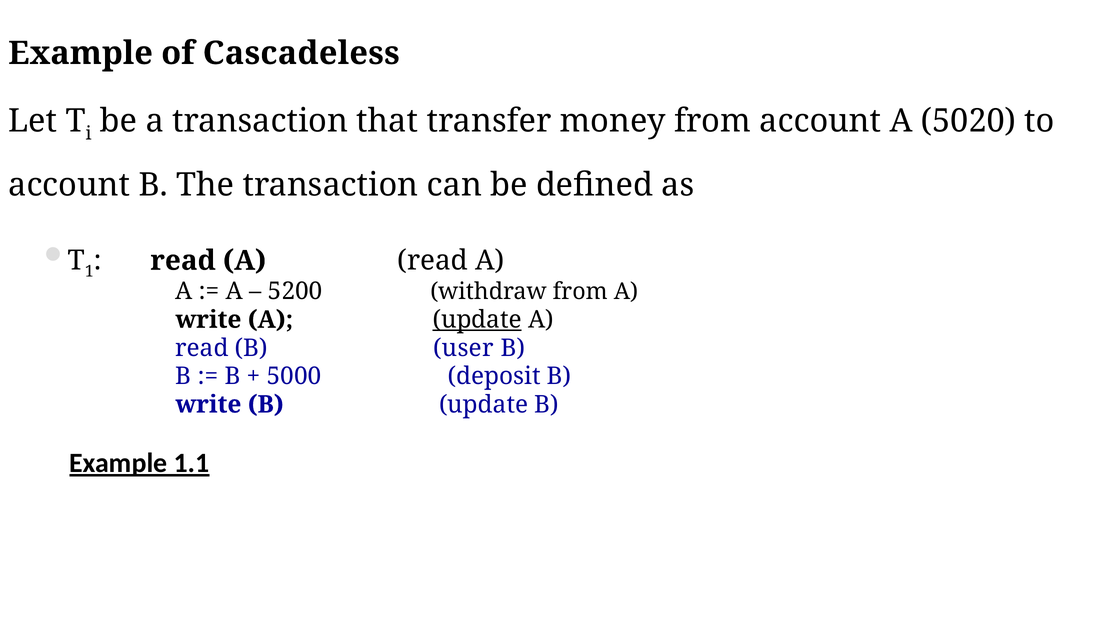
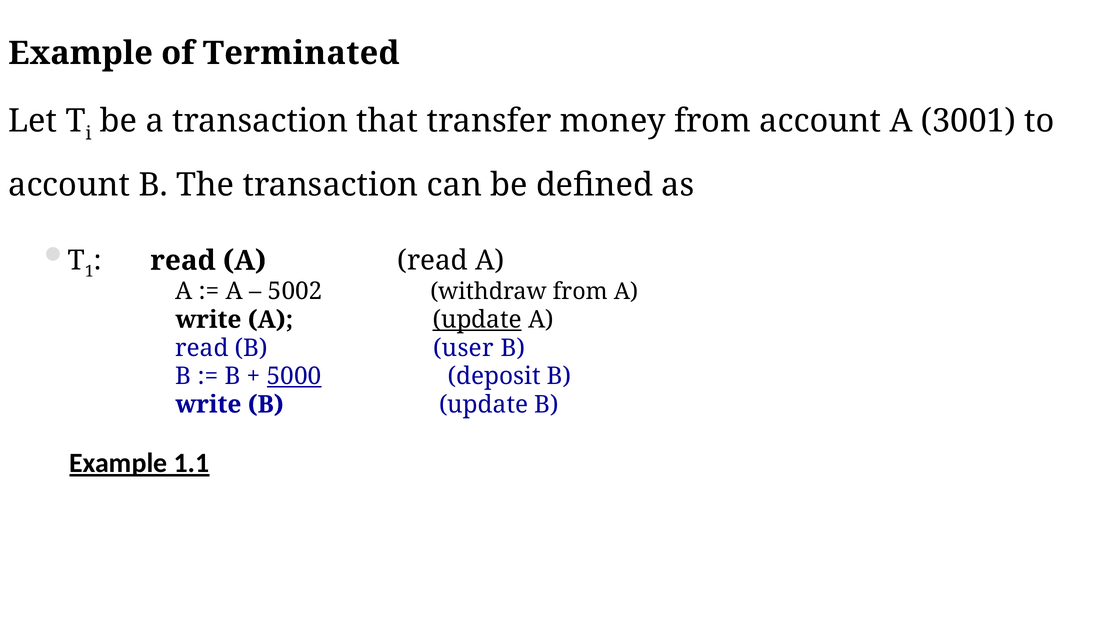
Cascadeless: Cascadeless -> Terminated (301, 53)
5020: 5020 -> 3001 (969, 121)
5200: 5200 -> 5002 (295, 292)
5000 underline: none -> present (294, 376)
